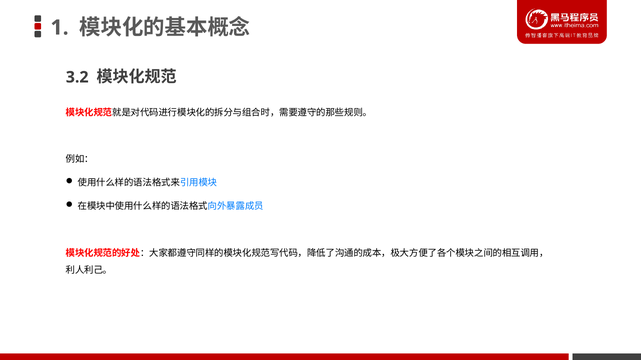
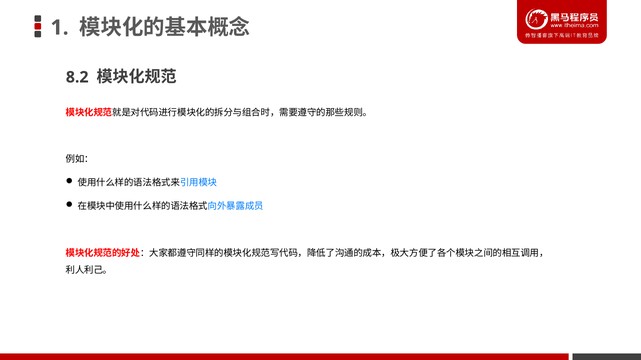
3.2: 3.2 -> 8.2 (77, 77)
